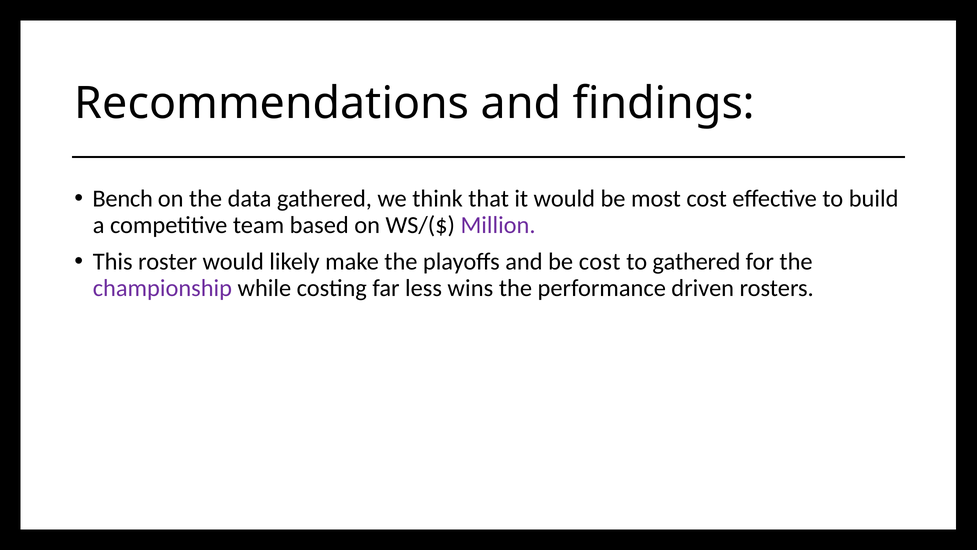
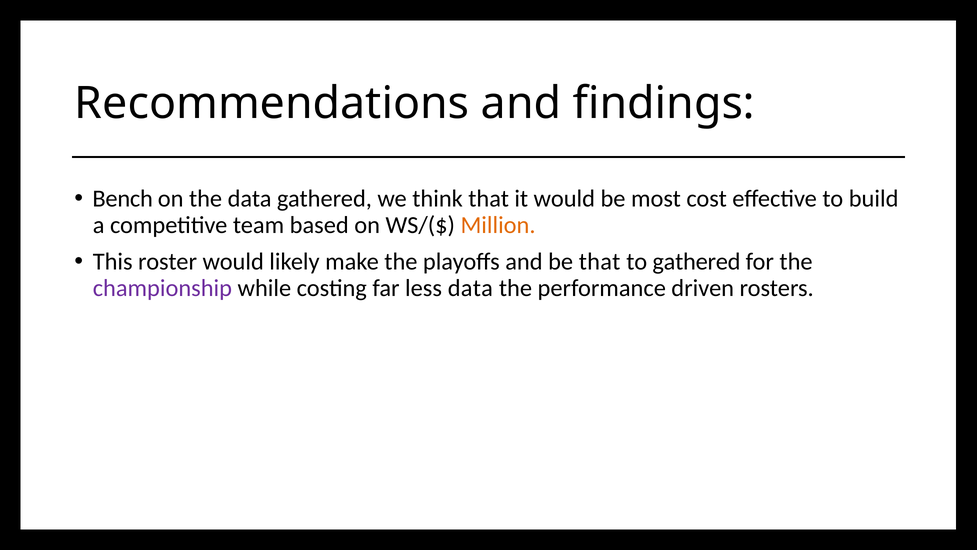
Million colour: purple -> orange (498, 225)
be cost: cost -> that (600, 261)
less wins: wins -> data (470, 288)
